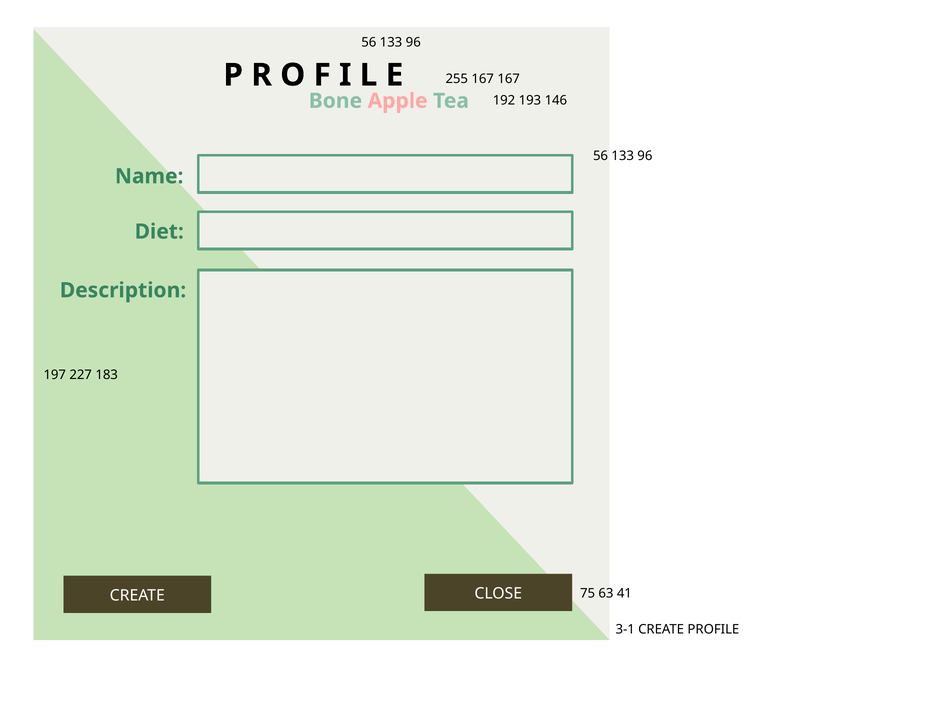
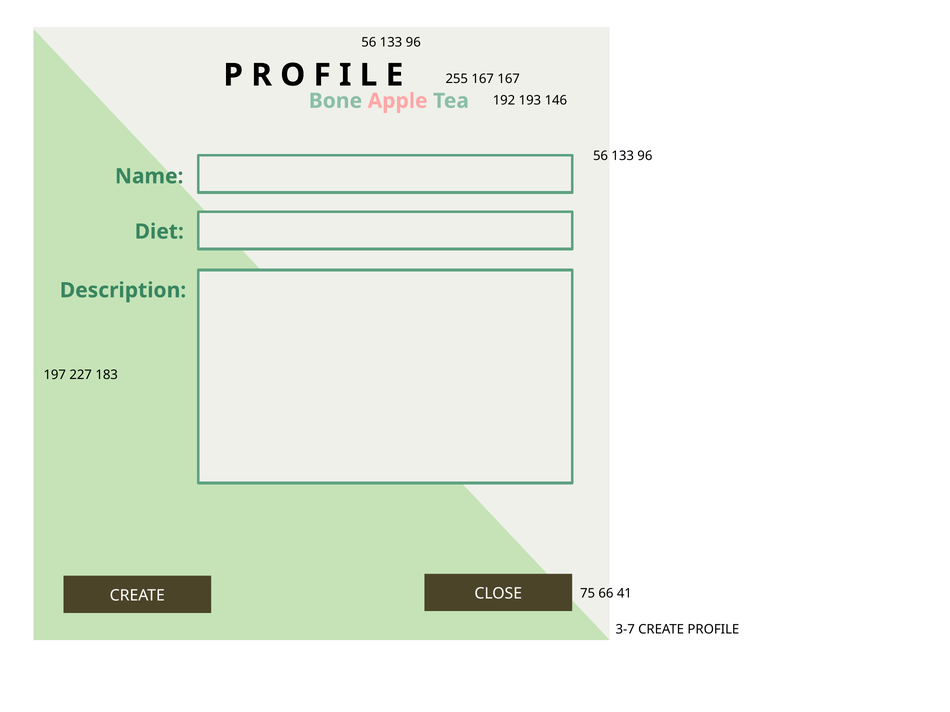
63: 63 -> 66 (606, 594)
3-1: 3-1 -> 3-7 (625, 630)
